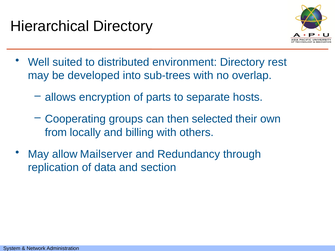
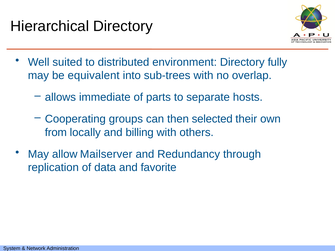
rest: rest -> fully (277, 62)
developed: developed -> equivalent (94, 76)
encryption: encryption -> immediate (105, 97)
section: section -> favorite (159, 168)
